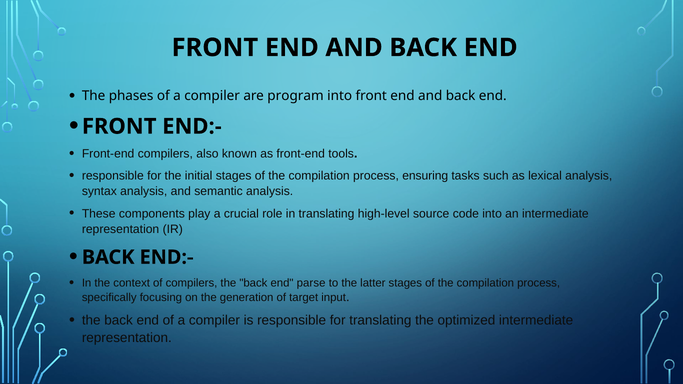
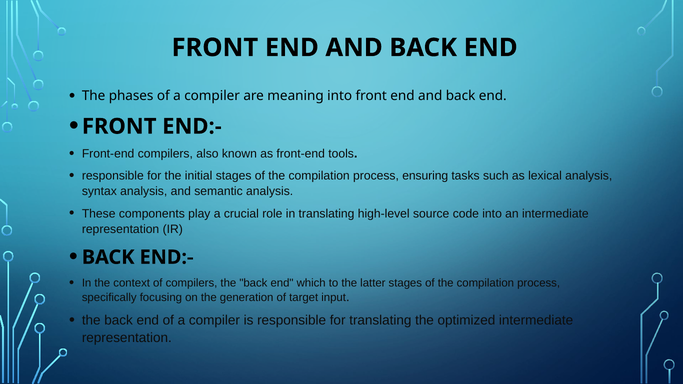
program: program -> meaning (296, 96)
parse: parse -> which (311, 283)
